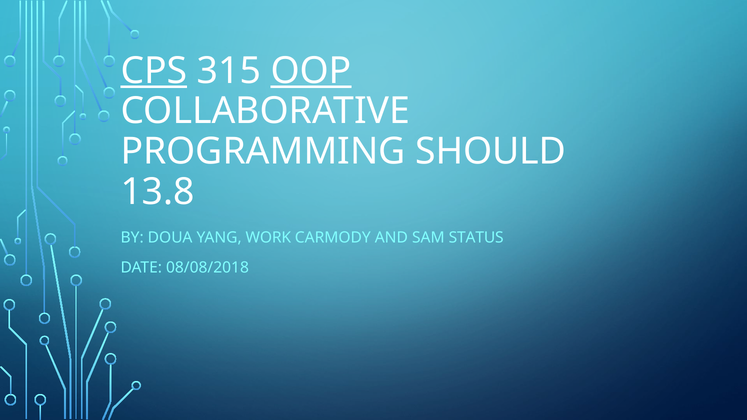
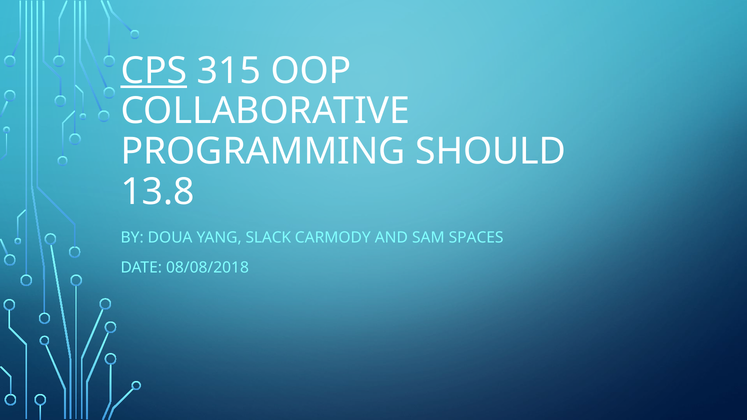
OOP underline: present -> none (311, 71)
WORK: WORK -> SLACK (268, 238)
STATUS: STATUS -> SPACES (476, 238)
